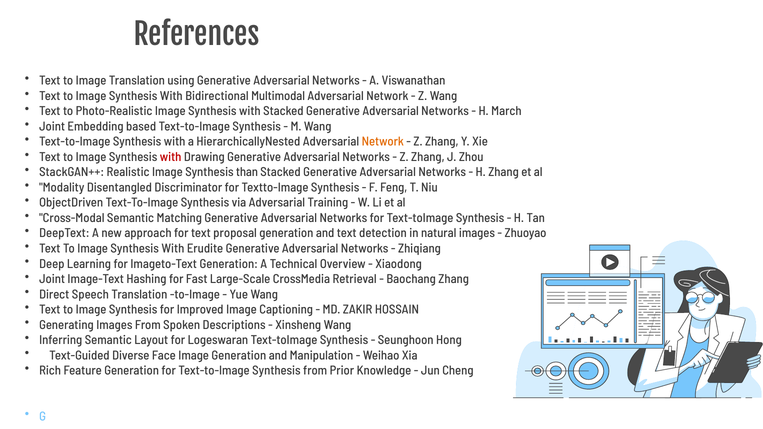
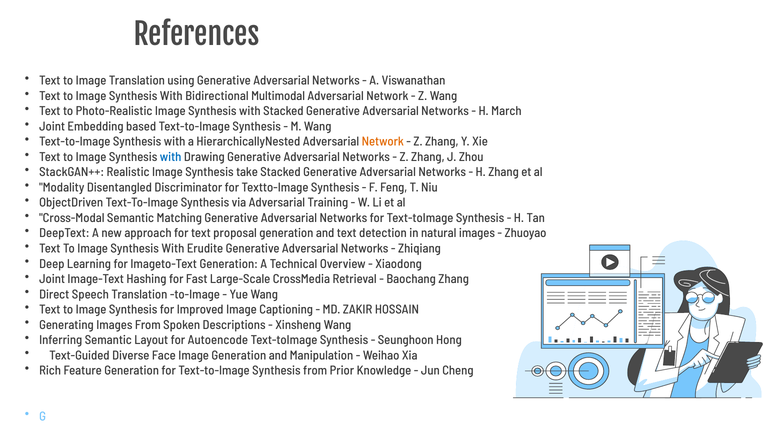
with colour: red -> blue (171, 157)
than: than -> take (247, 172)
Logeswaran: Logeswaran -> Autoencode (218, 340)
